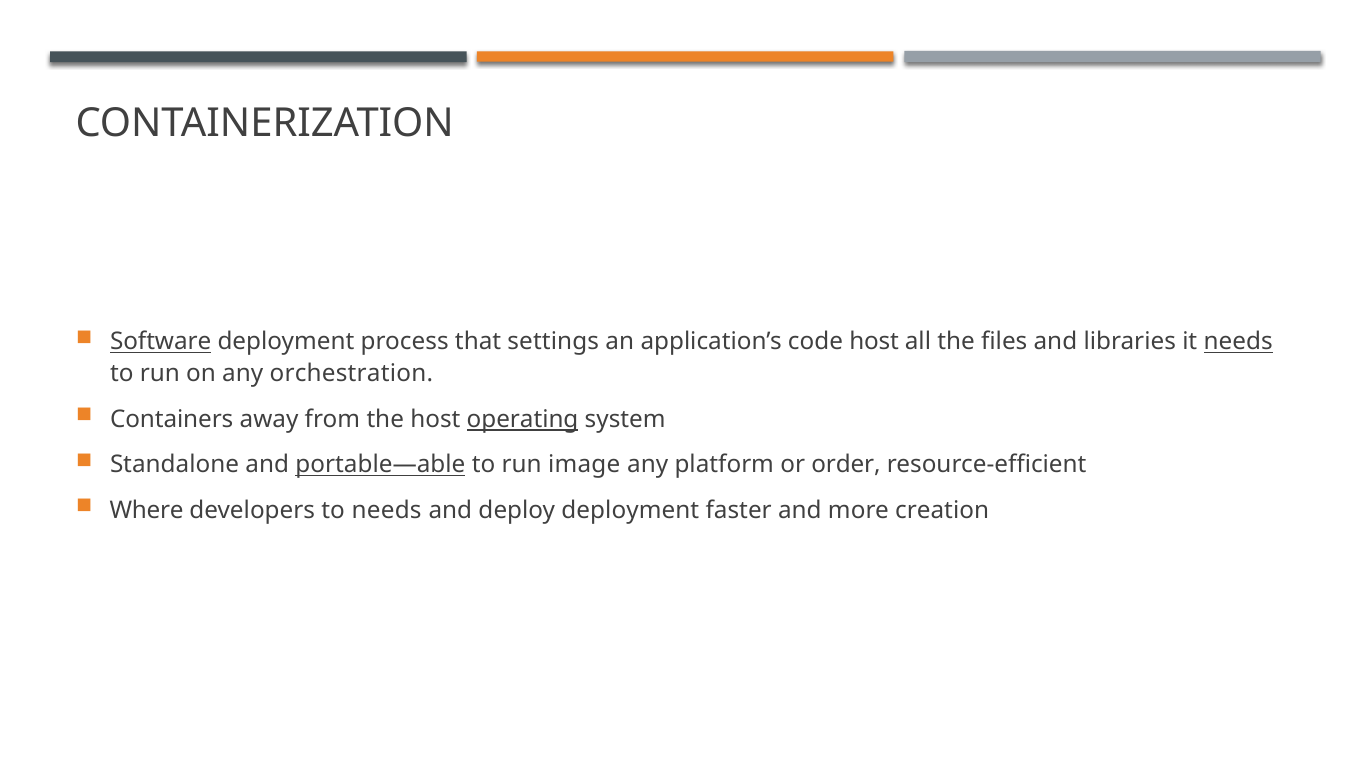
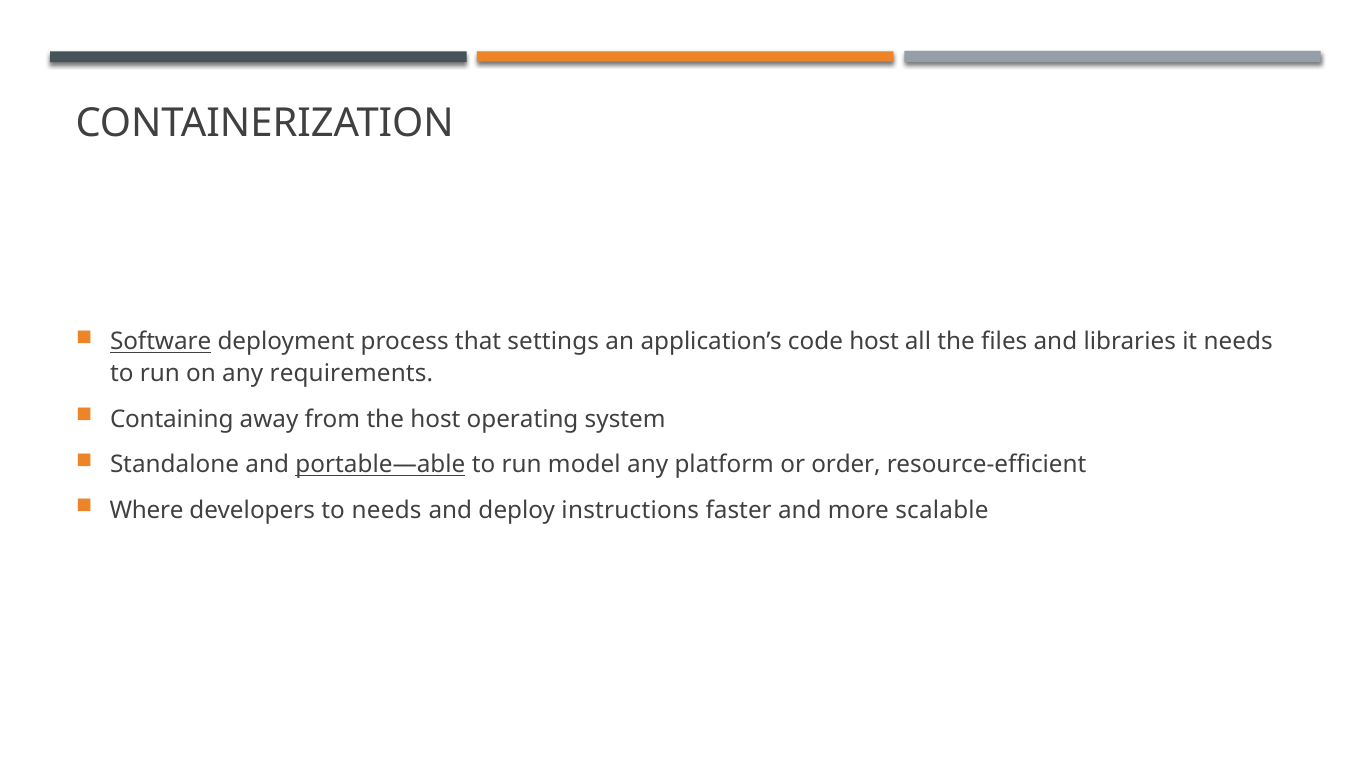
needs underline: present -> none (1238, 342)
orchestration: orchestration -> requirements (351, 374)
Containers: Containers -> Containing (172, 420)
operating underline: present -> none (523, 420)
image: image -> model (584, 465)
deploy deployment: deployment -> instructions (630, 511)
creation: creation -> scalable (942, 511)
